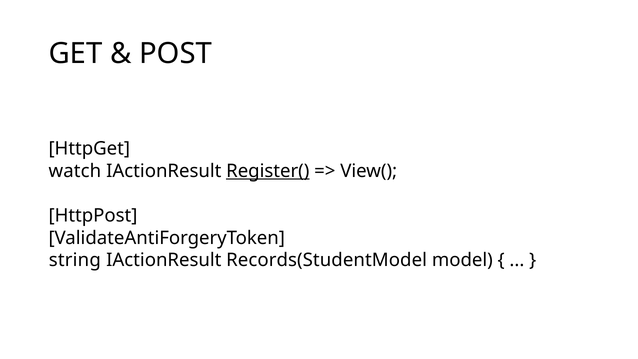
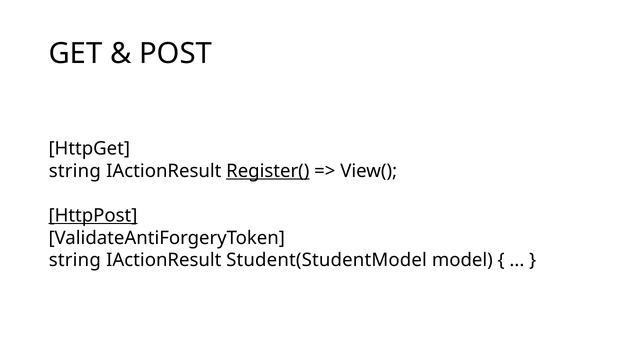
watch: watch -> string (75, 171)
HttpPost underline: none -> present (93, 215)
Records(StudentModel: Records(StudentModel -> Student(StudentModel (327, 260)
